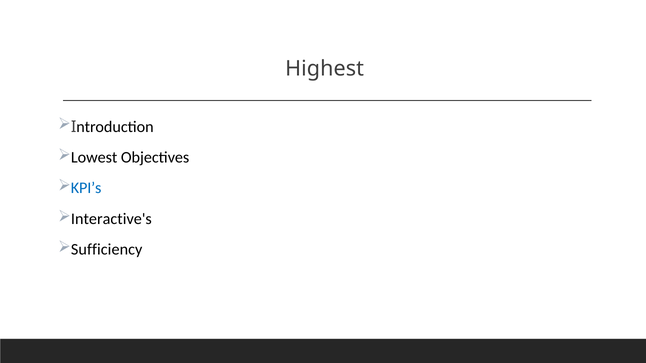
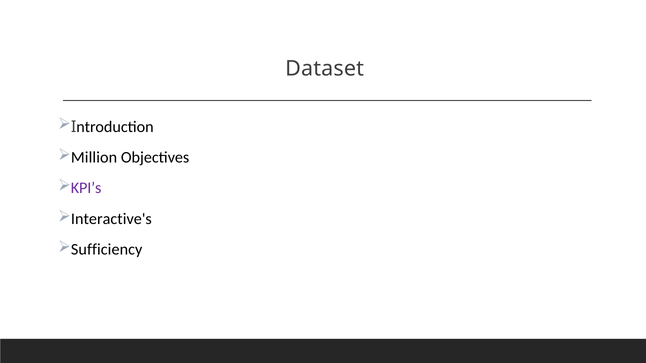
Highest: Highest -> Dataset (325, 69)
Lowest: Lowest -> Million (94, 158)
KPI’s colour: blue -> purple (86, 188)
